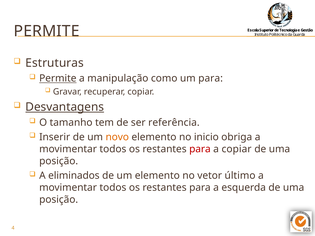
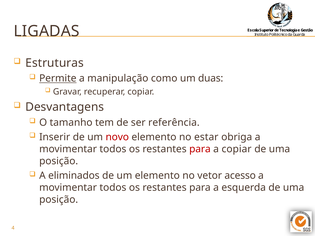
PERMITE: PERMITE -> LIGADAS (47, 31)
um para: para -> duas (211, 78)
Desvantagens underline: present -> none (65, 107)
novo colour: orange -> red (117, 137)
inicio: inicio -> estar (206, 137)
último: último -> acesso (240, 176)
